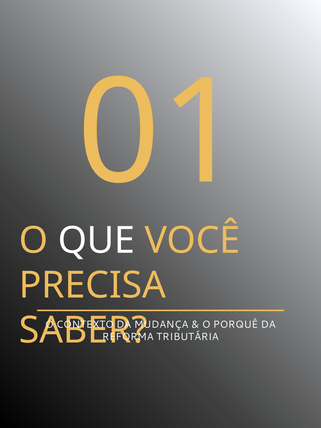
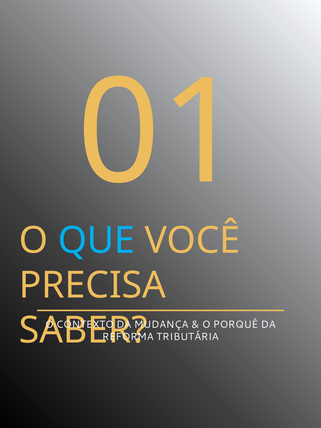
QUE colour: white -> light blue (96, 241)
